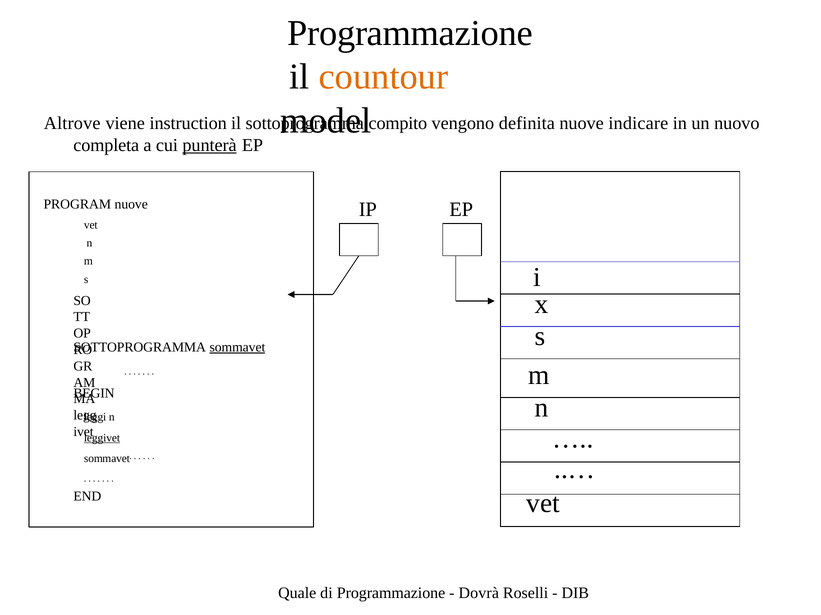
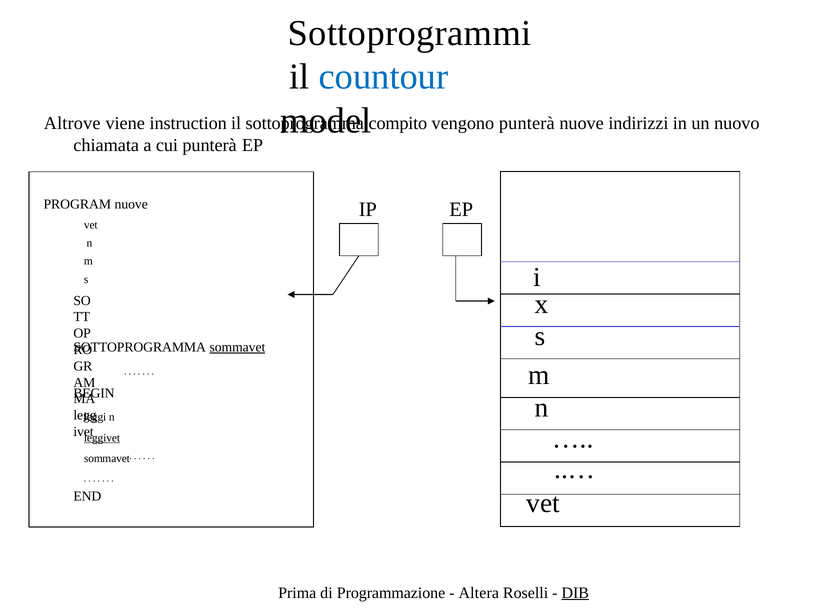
Programmazione: Programmazione -> Sottoprogrammi (410, 33)
countour colour: orange -> blue (384, 77)
vengono definita: definita -> punterà (527, 123)
indicare: indicare -> indirizzi (638, 123)
completa: completa -> chiamata (106, 145)
punterà underline: present -> none (210, 145)
Quale: Quale -> Prima (297, 593)
Dovrà: Dovrà -> Altera (479, 593)
DIB underline: none -> present (575, 593)
